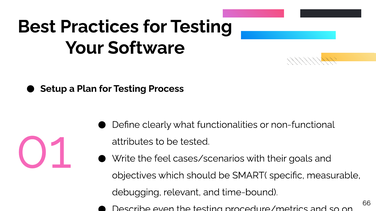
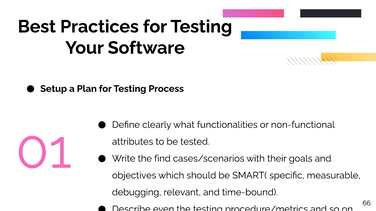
feel: feel -> find (162, 159)
